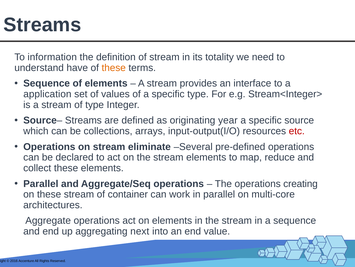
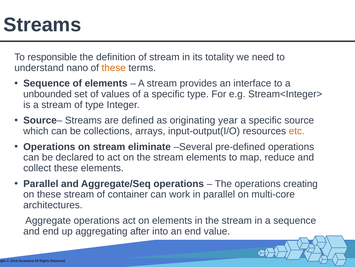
information: information -> responsible (52, 57)
have: have -> nano (77, 68)
application: application -> unbounded (47, 94)
etc colour: red -> orange (297, 131)
next: next -> after (140, 231)
